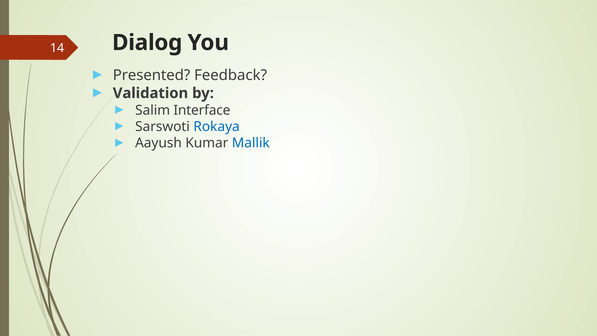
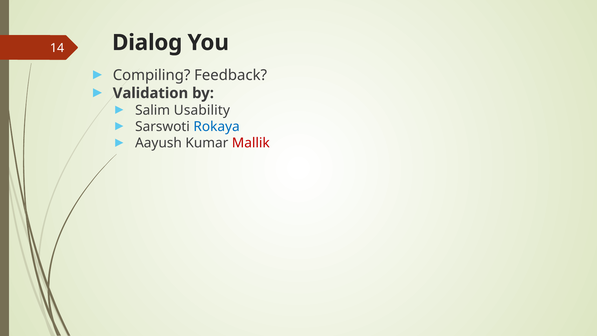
Presented: Presented -> Compiling (152, 75)
Interface: Interface -> Usability (202, 110)
Mallik colour: blue -> red (251, 143)
